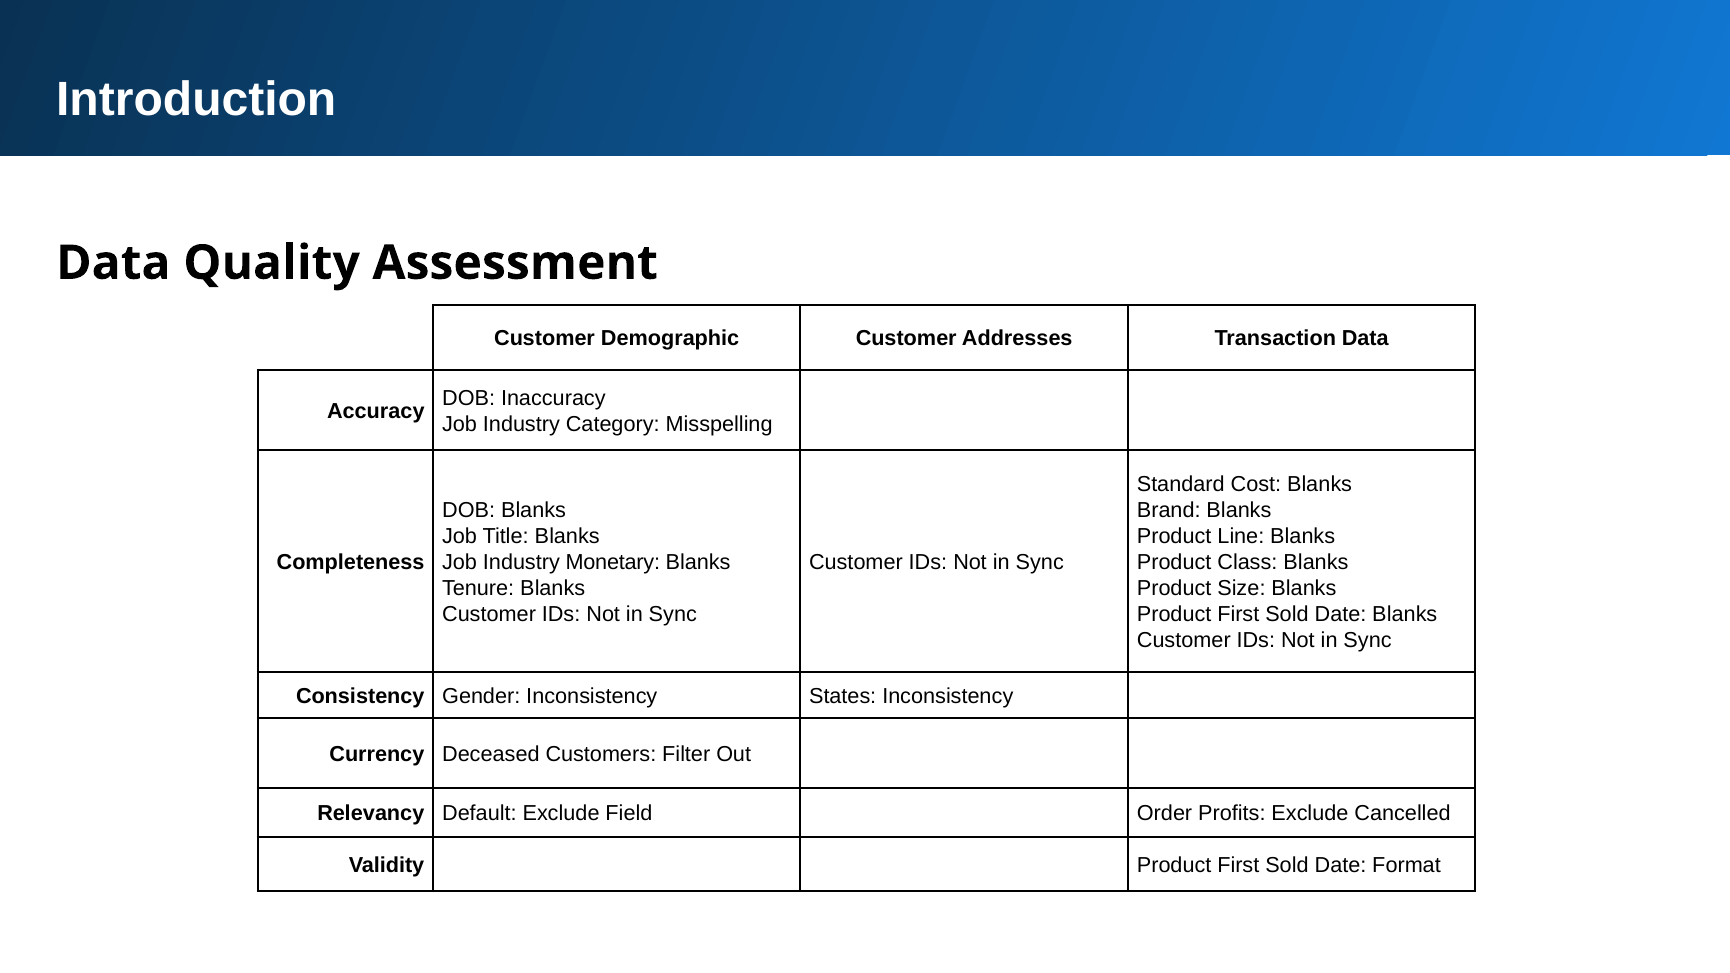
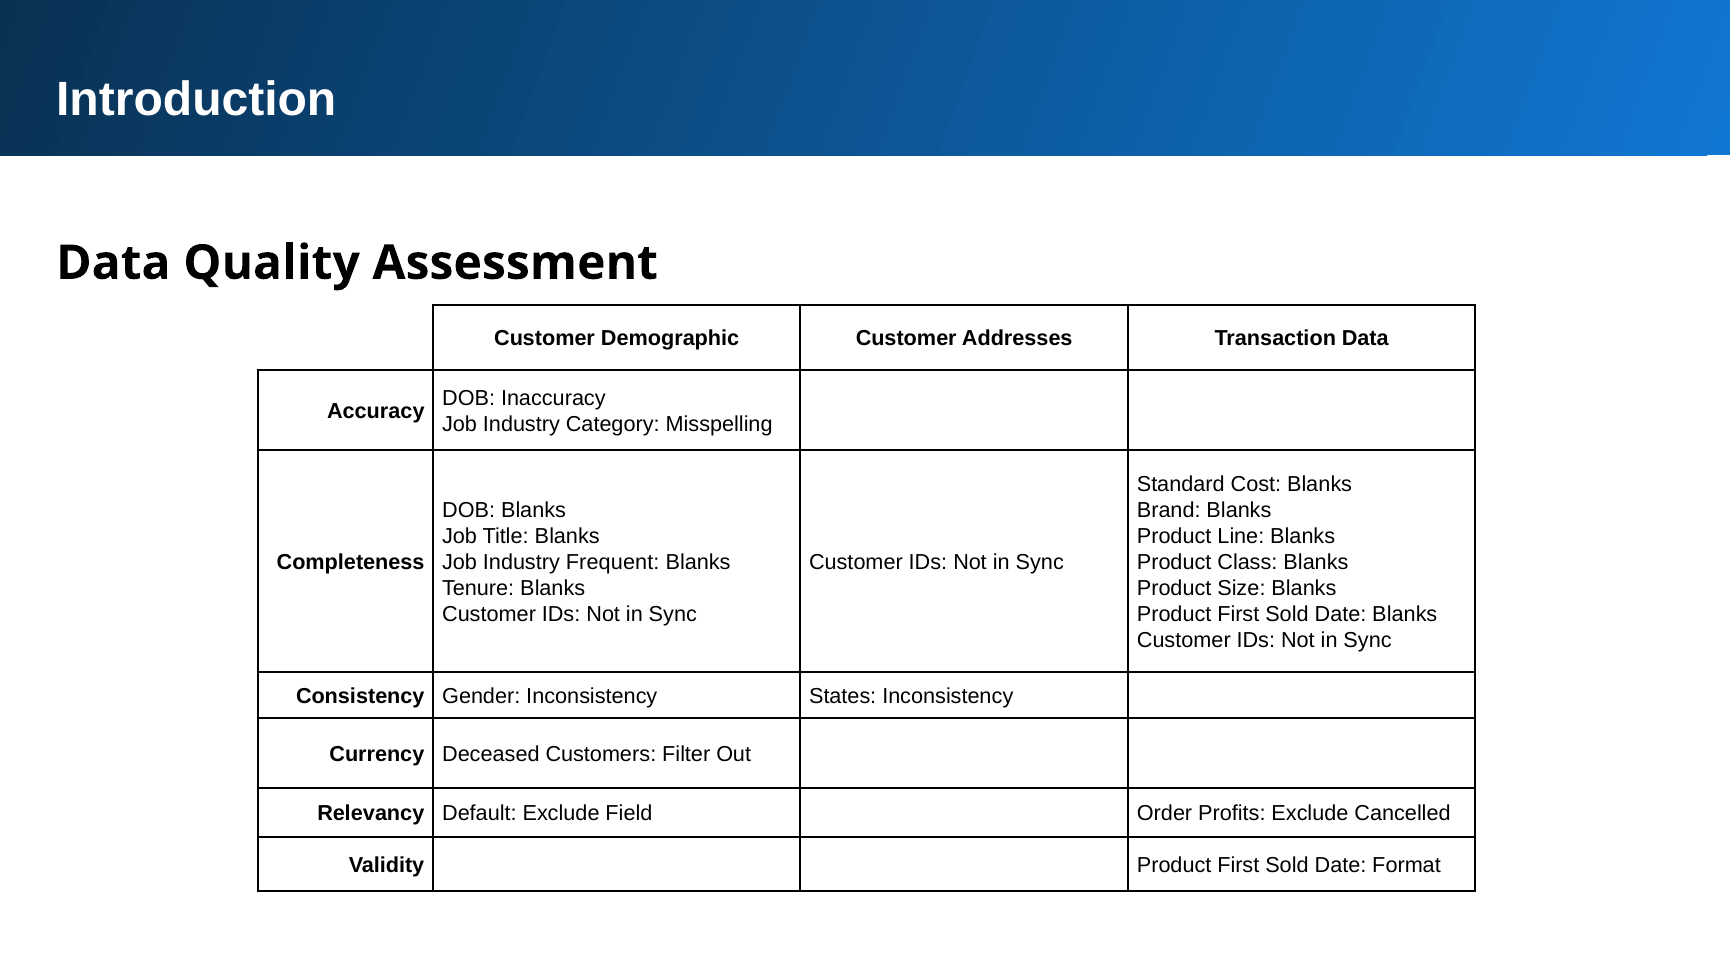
Monetary: Monetary -> Frequent (613, 562)
